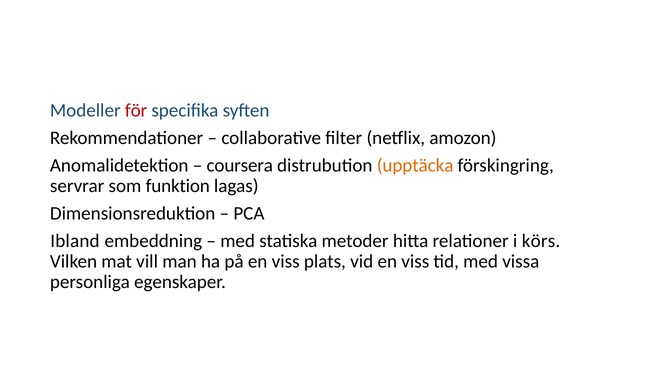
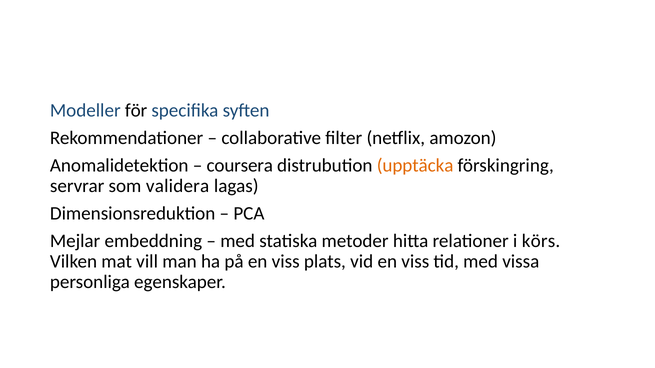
för colour: red -> black (136, 111)
funktion: funktion -> validera (178, 186)
Ibland: Ibland -> Mejlar (75, 241)
